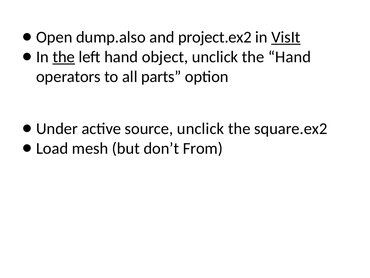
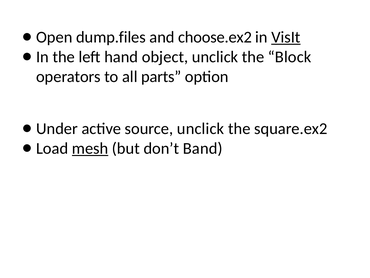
dump.also: dump.also -> dump.files (111, 37)
project.ex2: project.ex2 -> choose.ex2 (215, 37)
the underline: present -> none (64, 57)
the Hand: Hand -> Block (290, 57)
mesh underline: none -> present (90, 148)
From: From -> Band (203, 148)
